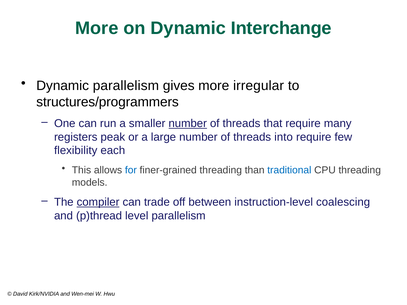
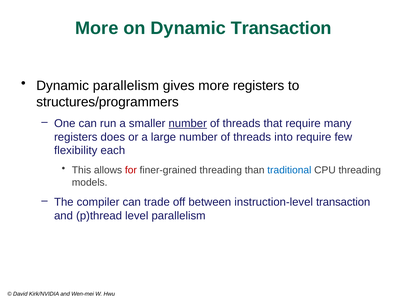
Dynamic Interchange: Interchange -> Transaction (281, 28)
more irregular: irregular -> registers (259, 86)
peak: peak -> does (113, 137)
for colour: blue -> red (131, 170)
compiler underline: present -> none (98, 202)
instruction-level coalescing: coalescing -> transaction (343, 202)
